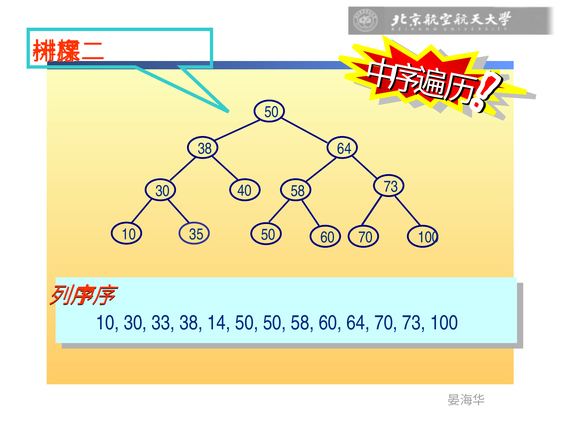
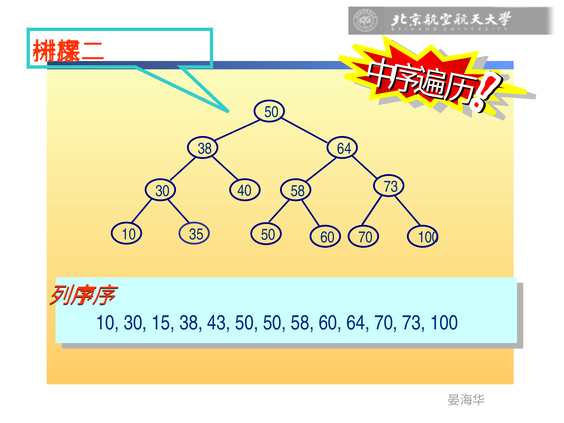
33: 33 -> 15 (163, 323)
14: 14 -> 43 (219, 323)
